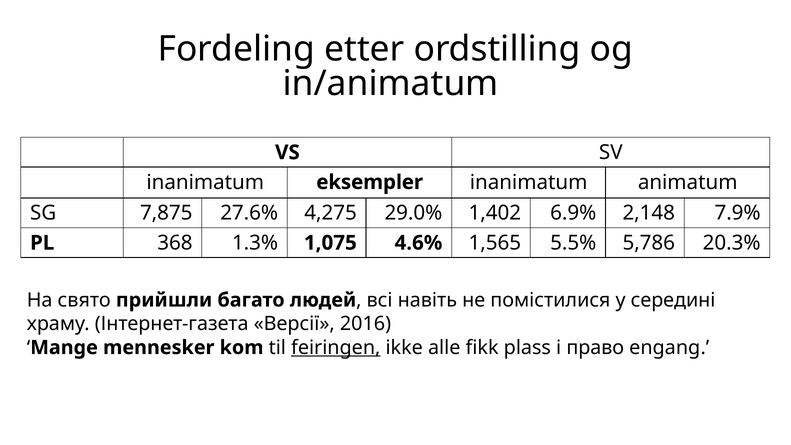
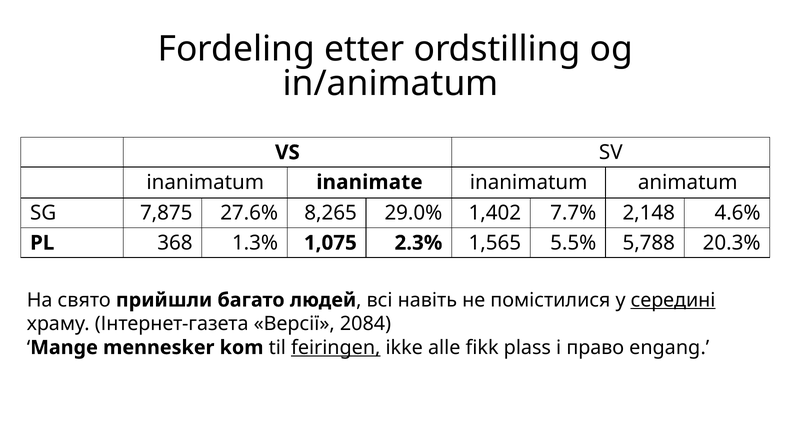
eksempler: eksempler -> inanimate (369, 182)
4,275: 4,275 -> 8,265 (331, 213)
6.9%: 6.9% -> 7.7% (573, 213)
7.9%: 7.9% -> 4.6% (738, 213)
4.6%: 4.6% -> 2.3% (418, 243)
5,786: 5,786 -> 5,788 (649, 243)
середині underline: none -> present (673, 300)
2016: 2016 -> 2084 (366, 324)
